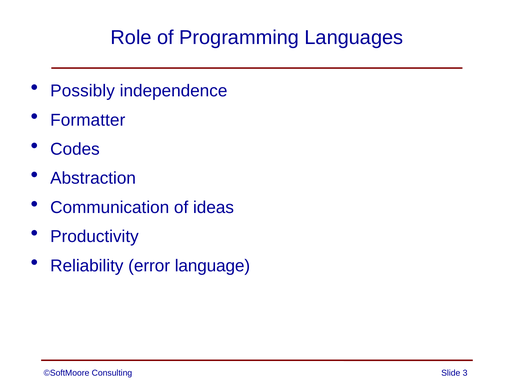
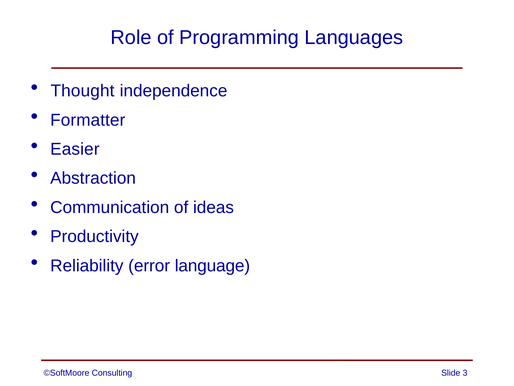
Possibly: Possibly -> Thought (83, 91)
Codes: Codes -> Easier (75, 149)
